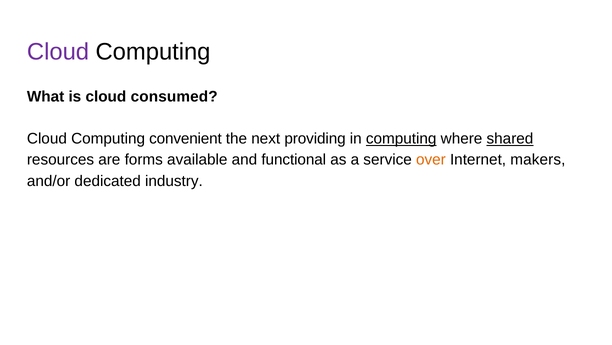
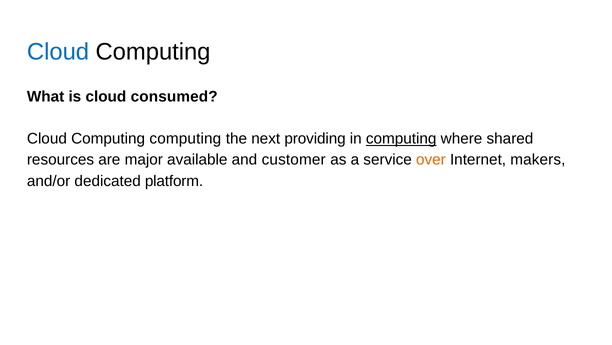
Cloud colour: purple -> blue (58, 52)
Computing convenient: convenient -> computing (185, 138)
shared underline: present -> none (510, 138)
forms: forms -> major (144, 160)
functional: functional -> customer (294, 160)
industry: industry -> platform (174, 181)
